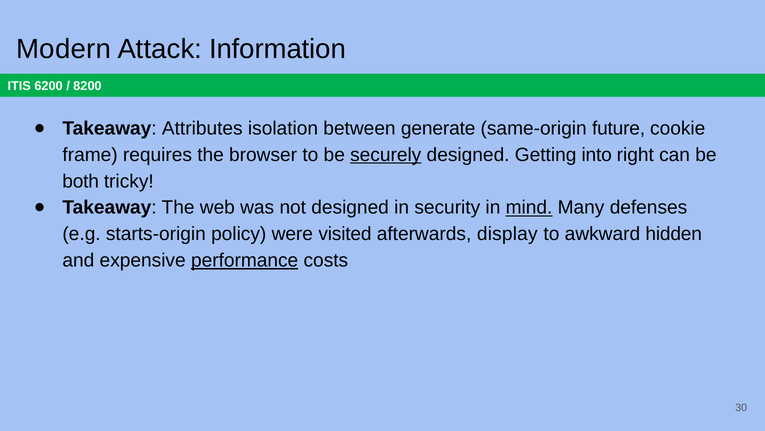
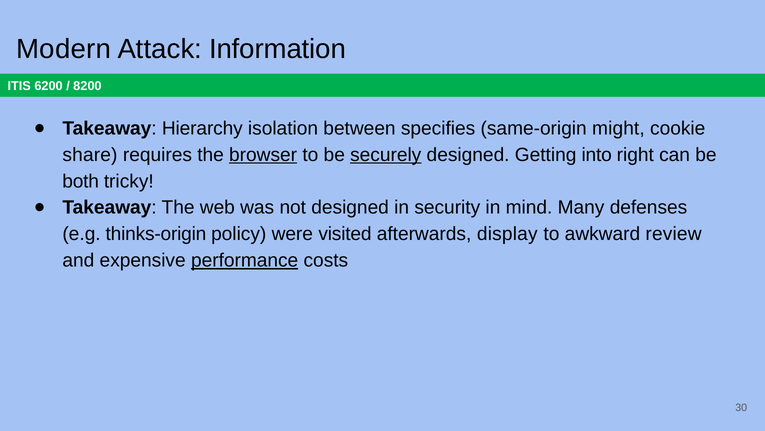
Attributes: Attributes -> Hierarchy (202, 128)
generate: generate -> specifies (438, 128)
future: future -> might (618, 128)
frame: frame -> share (90, 155)
browser underline: none -> present (263, 155)
mind underline: present -> none (529, 207)
starts-origin: starts-origin -> thinks-origin (156, 234)
hidden: hidden -> review (674, 234)
